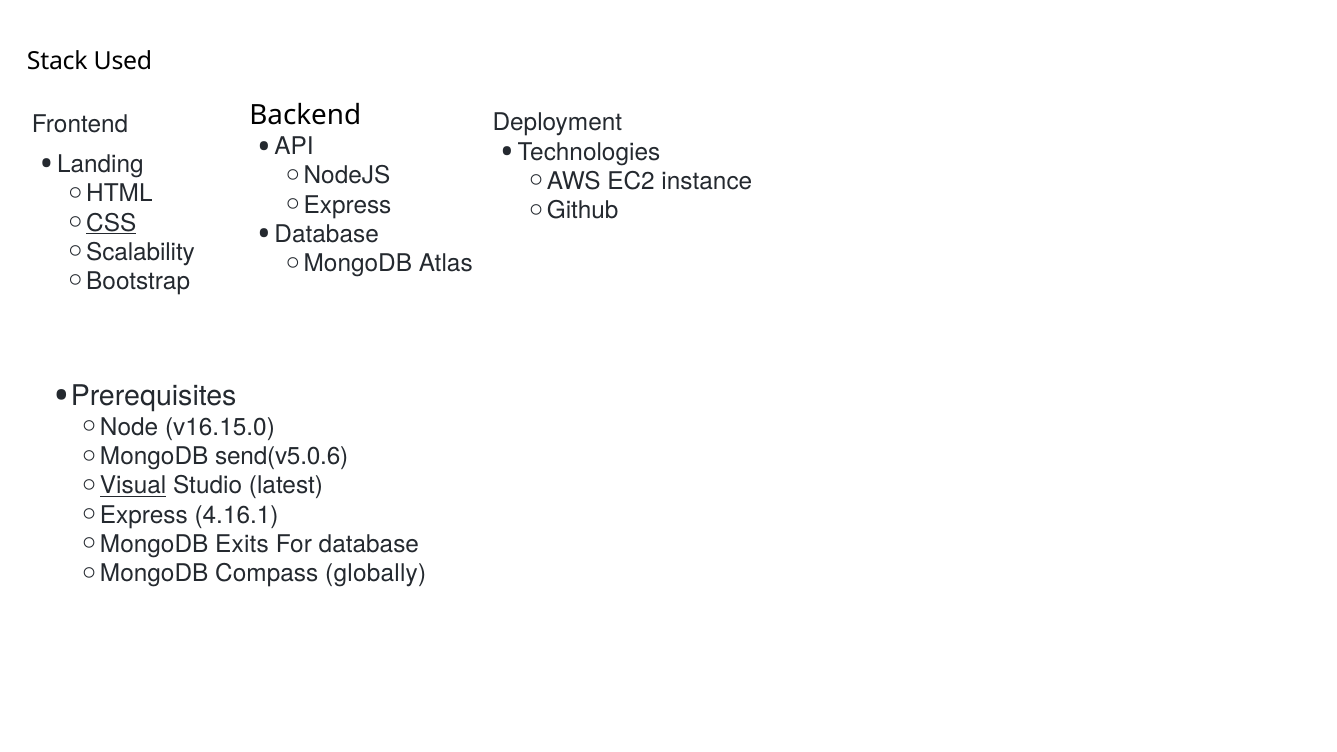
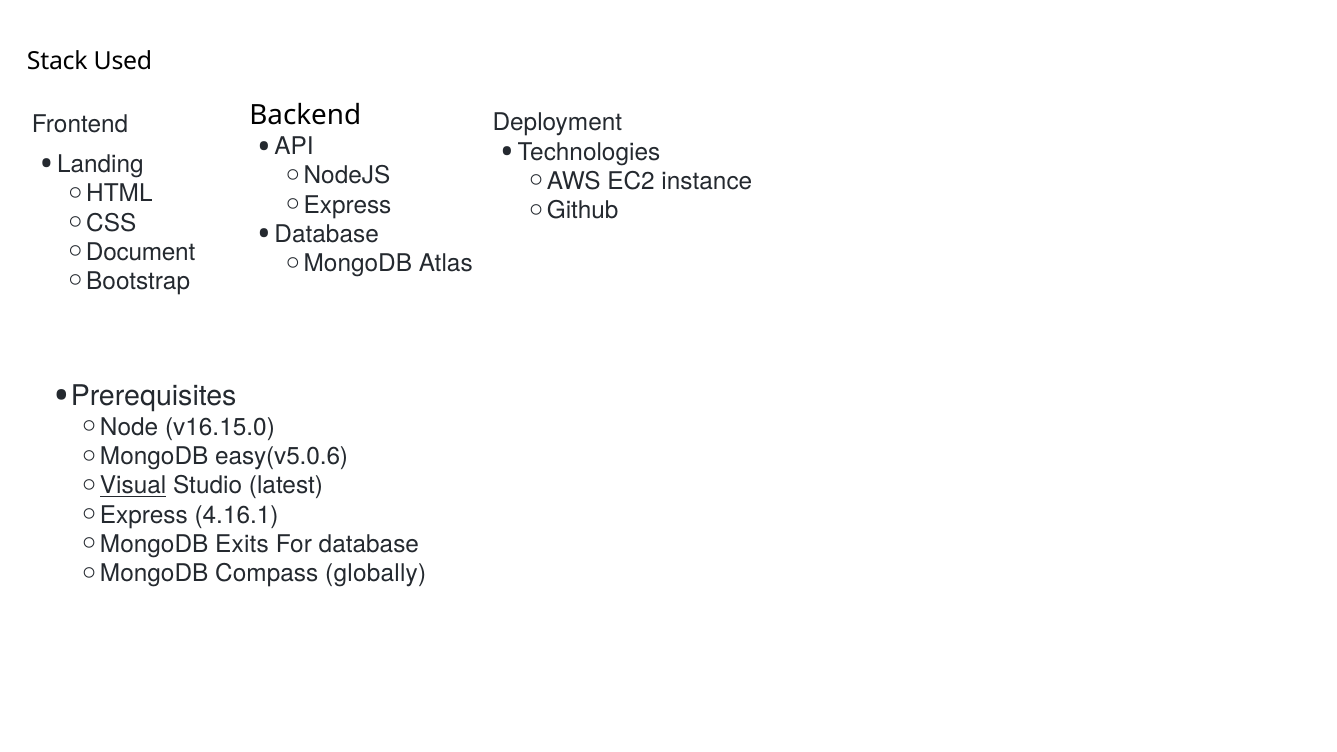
CSS underline: present -> none (111, 223)
Scalability: Scalability -> Document (141, 252)
send(v5.0.6: send(v5.0.6 -> easy(v5.0.6 (282, 457)
